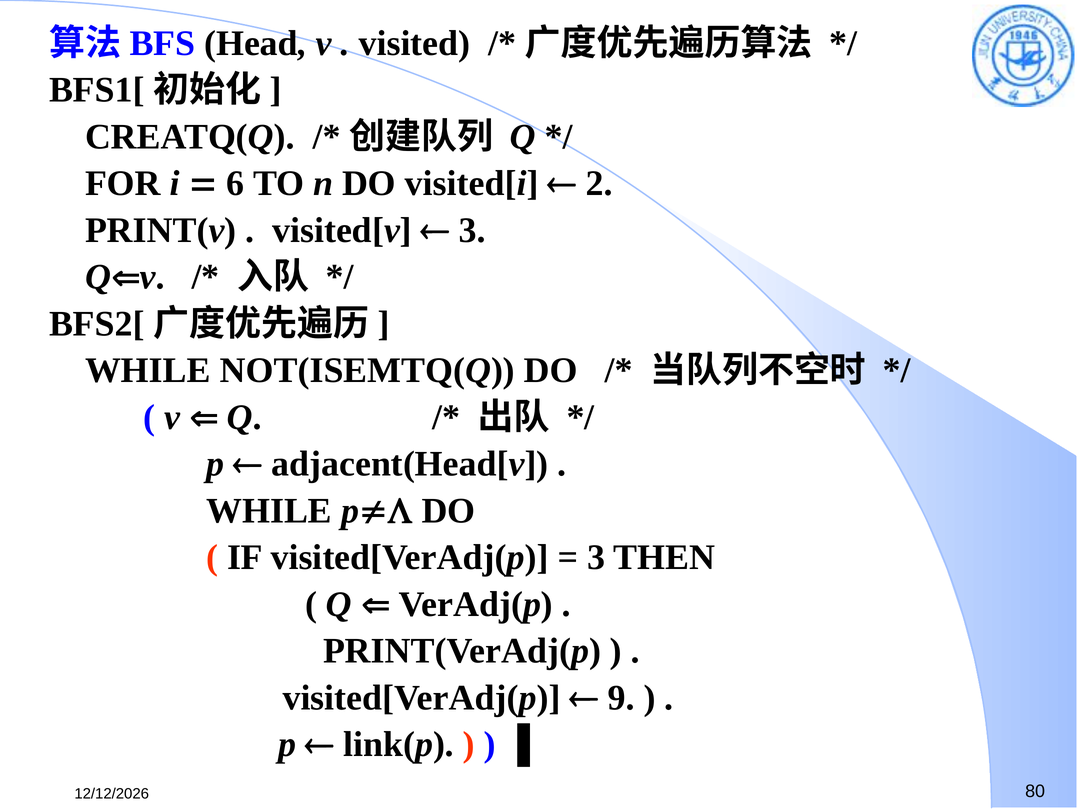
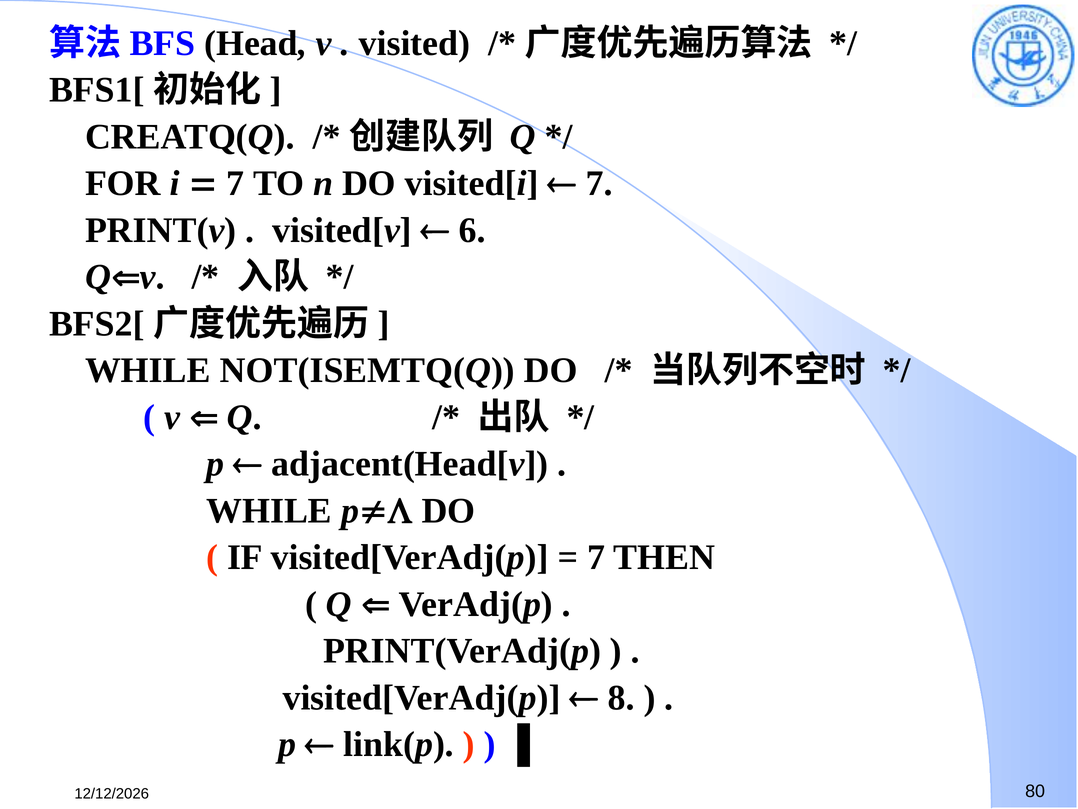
6: 6 -> 7 (235, 183)
2: 2 -> 7 (599, 183)
3: 3 -> 6 (472, 230)
3: 3 -> 7 (596, 557)
9: 9 -> 8 (621, 697)
